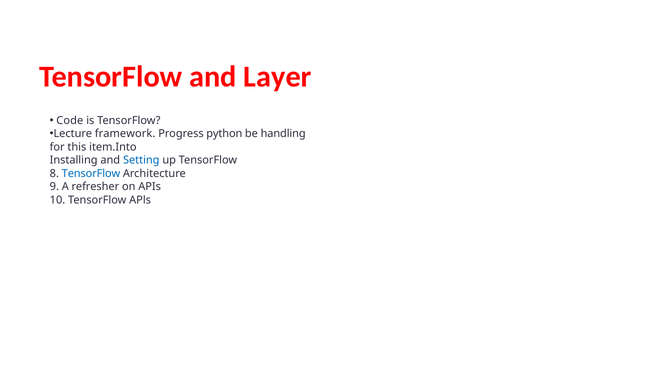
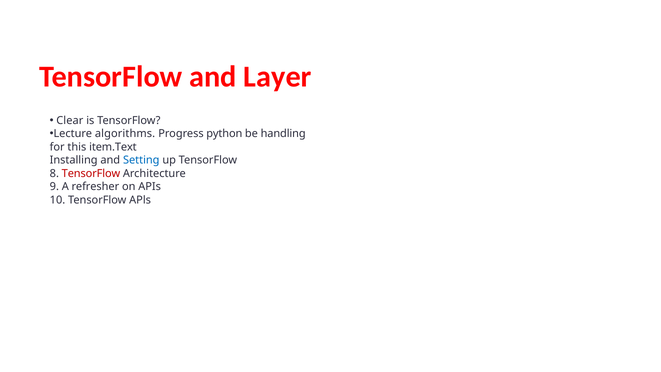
Code: Code -> Clear (70, 121)
framework: framework -> algorithms (125, 134)
item.Into: item.Into -> item.Text (113, 147)
TensorFlow colour: blue -> red (91, 173)
